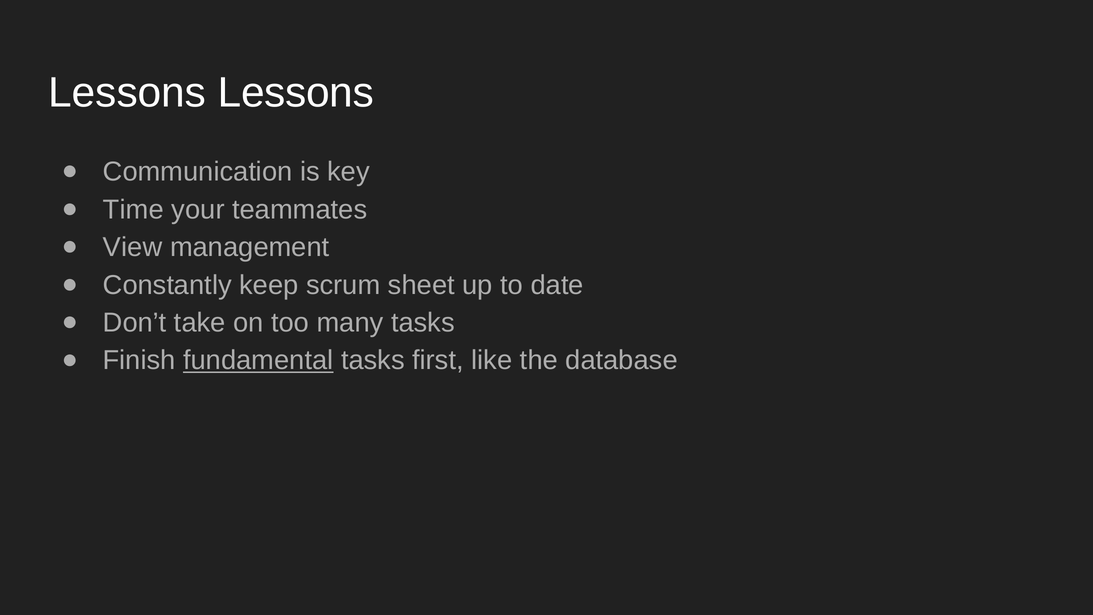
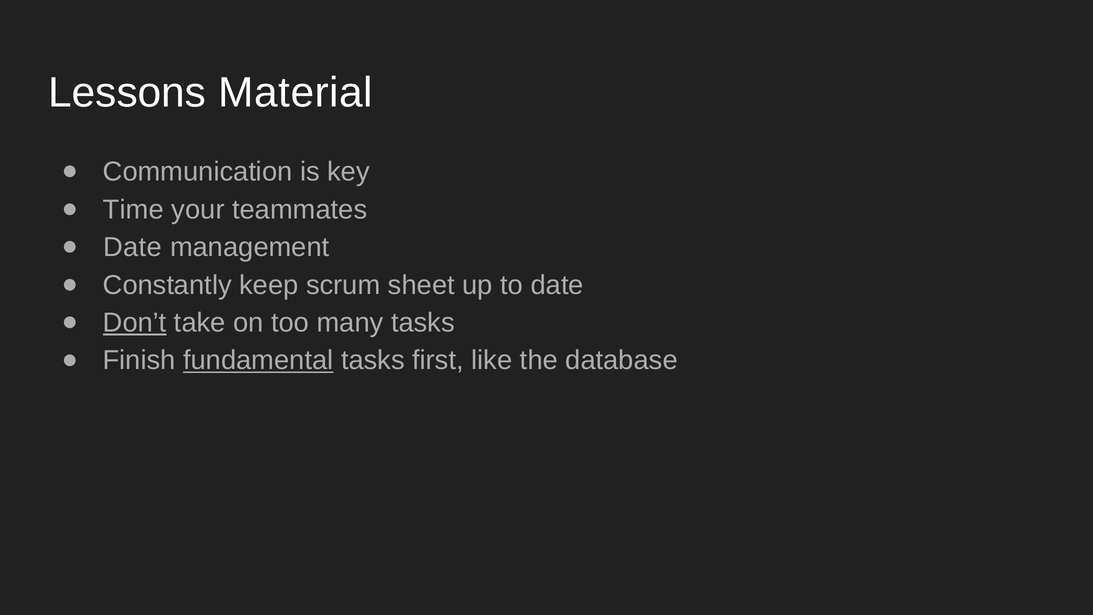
Lessons Lessons: Lessons -> Material (296, 93)
View: View -> Date (133, 247)
Don’t underline: none -> present (135, 323)
